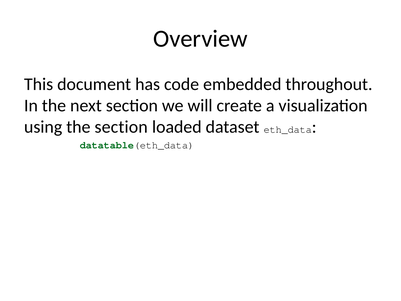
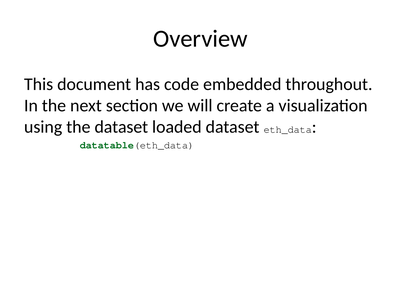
the section: section -> dataset (121, 127)
